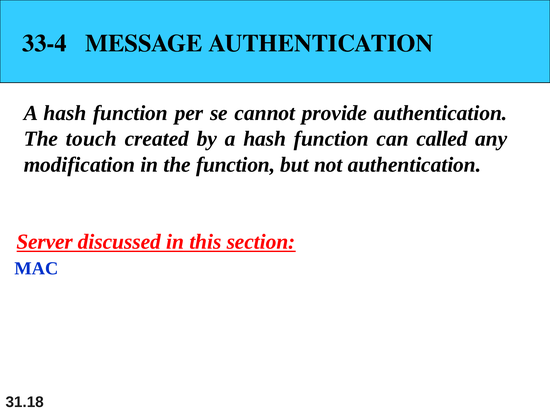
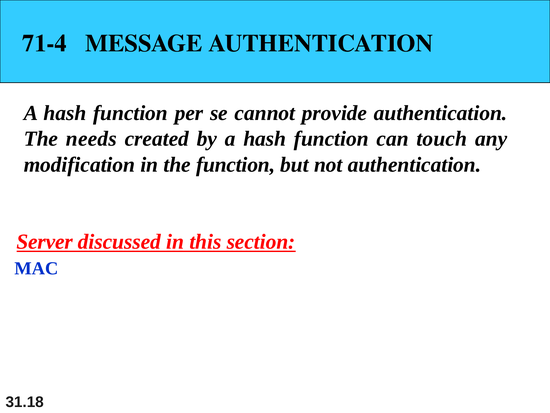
33-4: 33-4 -> 71-4 (45, 44)
touch: touch -> needs (91, 139)
called: called -> touch (442, 139)
